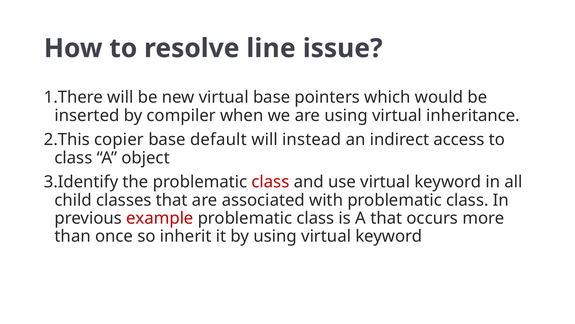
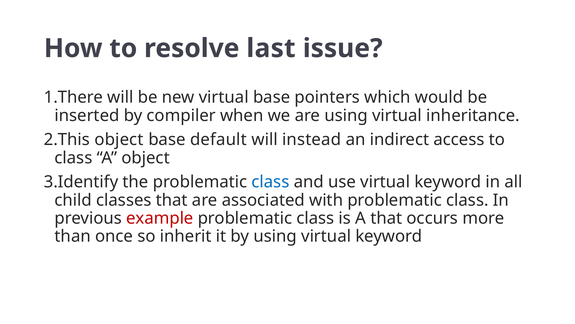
line: line -> last (271, 48)
copier: copier -> object (119, 139)
class colour: red -> blue (270, 182)
